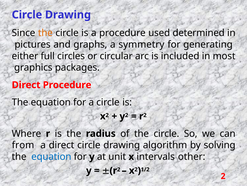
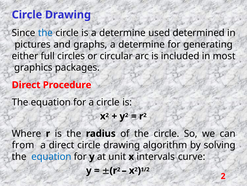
the colour: orange -> blue (45, 33)
is a procedure: procedure -> determine (122, 33)
graphs a symmetry: symmetry -> determine (142, 44)
other: other -> curve (192, 156)
